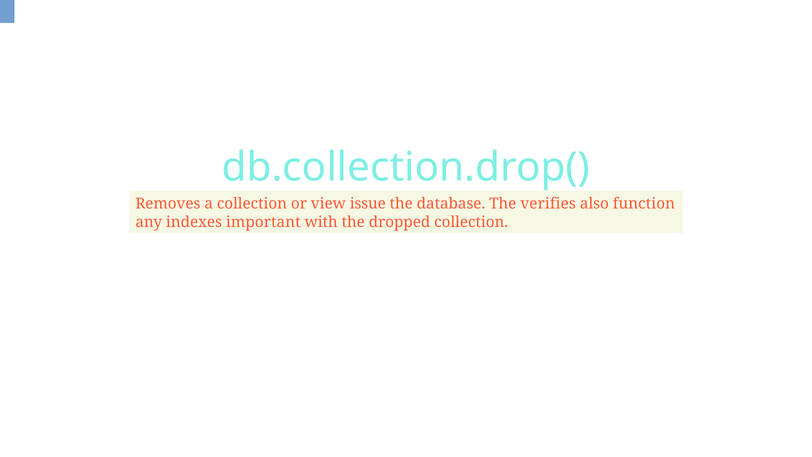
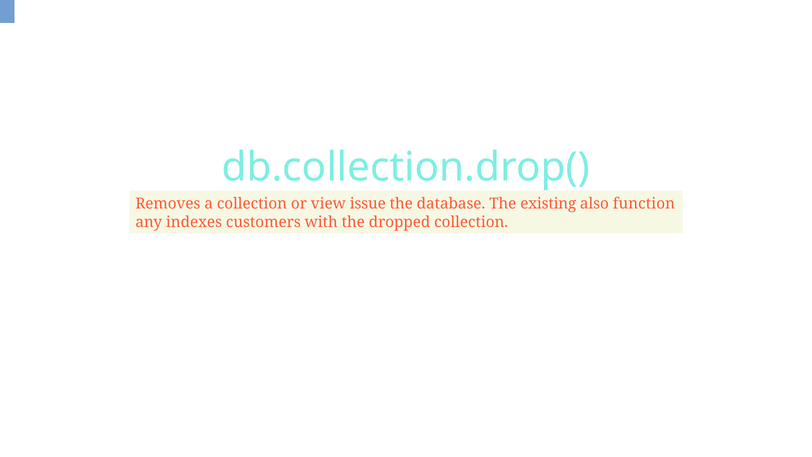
verifies: verifies -> existing (548, 204)
important: important -> customers (263, 222)
